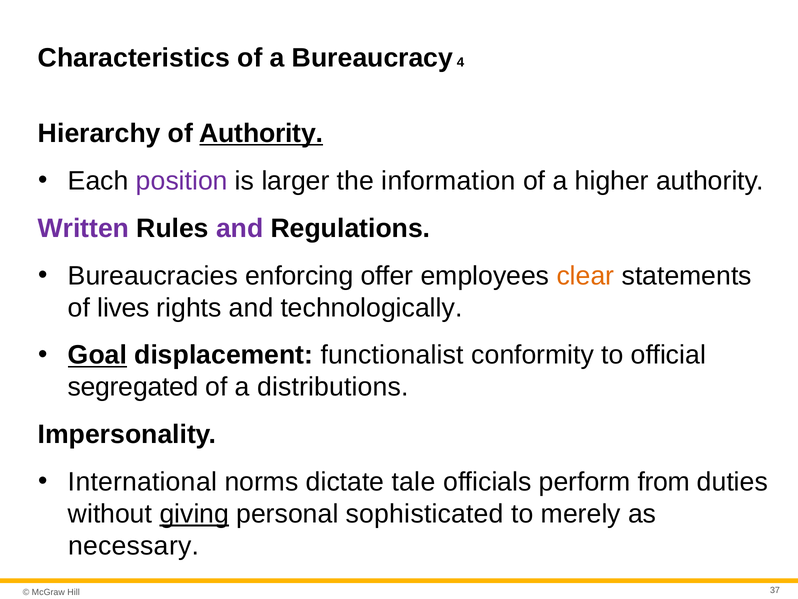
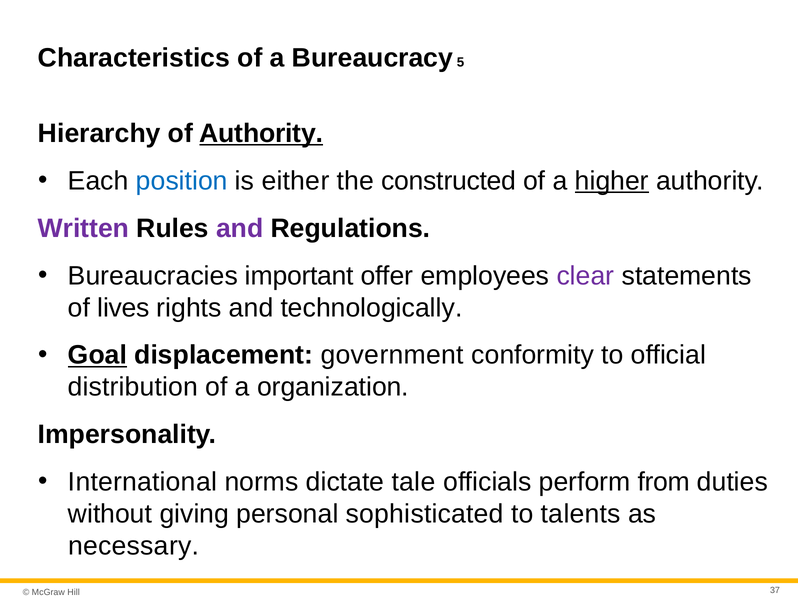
4: 4 -> 5 (461, 62)
position colour: purple -> blue (182, 181)
larger: larger -> either (295, 181)
information: information -> constructed (449, 181)
higher underline: none -> present (612, 181)
enforcing: enforcing -> important (299, 276)
clear colour: orange -> purple (585, 276)
functionalist: functionalist -> government (392, 355)
segregated: segregated -> distribution (133, 387)
distributions: distributions -> organization (333, 387)
giving underline: present -> none (194, 514)
merely: merely -> talents (581, 514)
